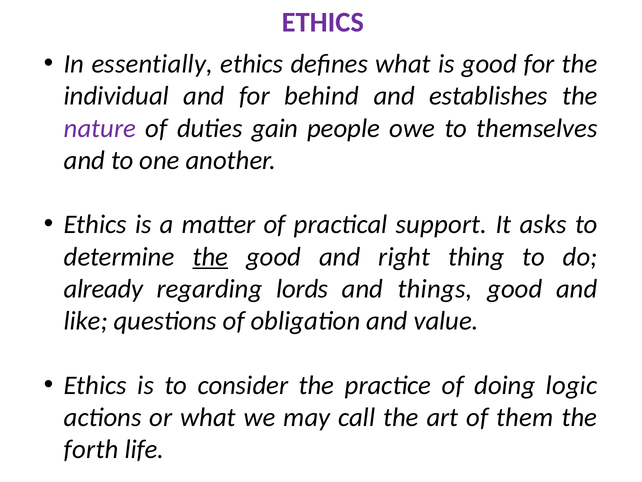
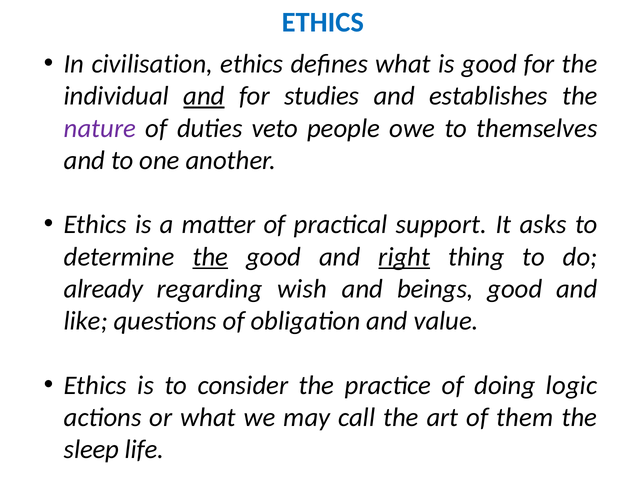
ETHICS colour: purple -> blue (323, 22)
essentially: essentially -> civilisation (152, 64)
and underline: none -> present (204, 96)
behind: behind -> studies (322, 96)
gain: gain -> veto (275, 128)
right underline: none -> present (404, 256)
lords: lords -> wish (302, 289)
things: things -> beings (435, 289)
forth: forth -> sleep (91, 449)
